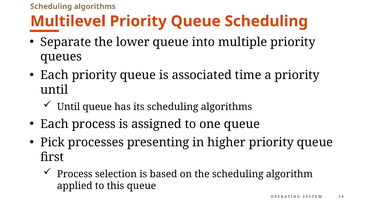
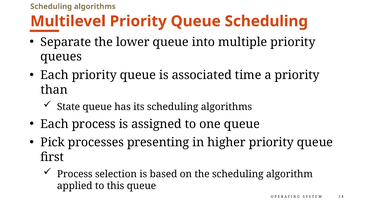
until: until -> than (54, 90)
Until: Until -> State (69, 107)
